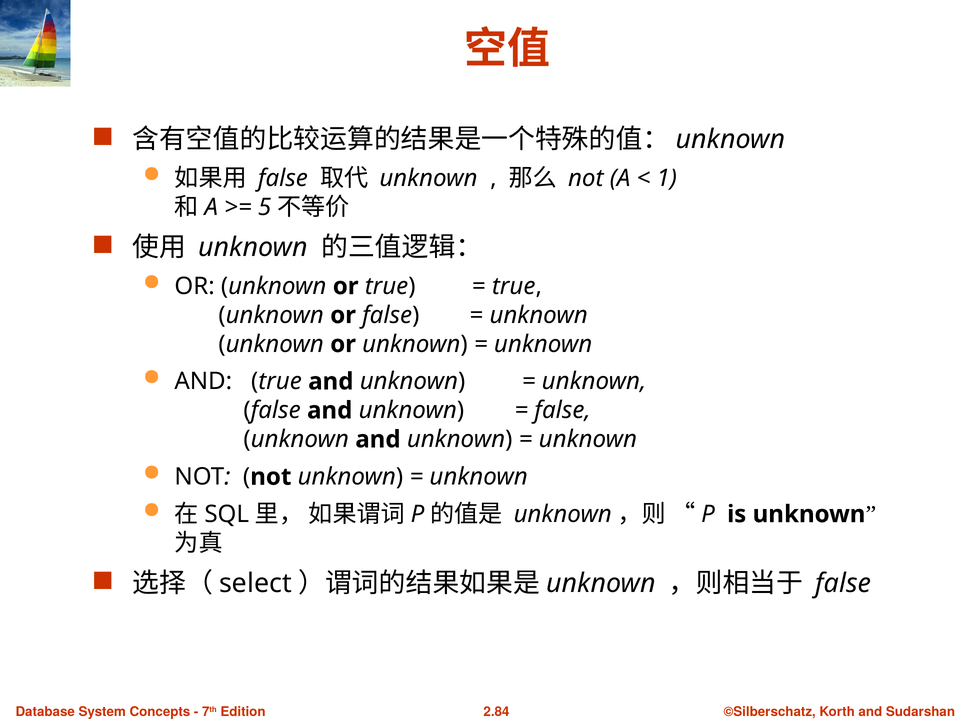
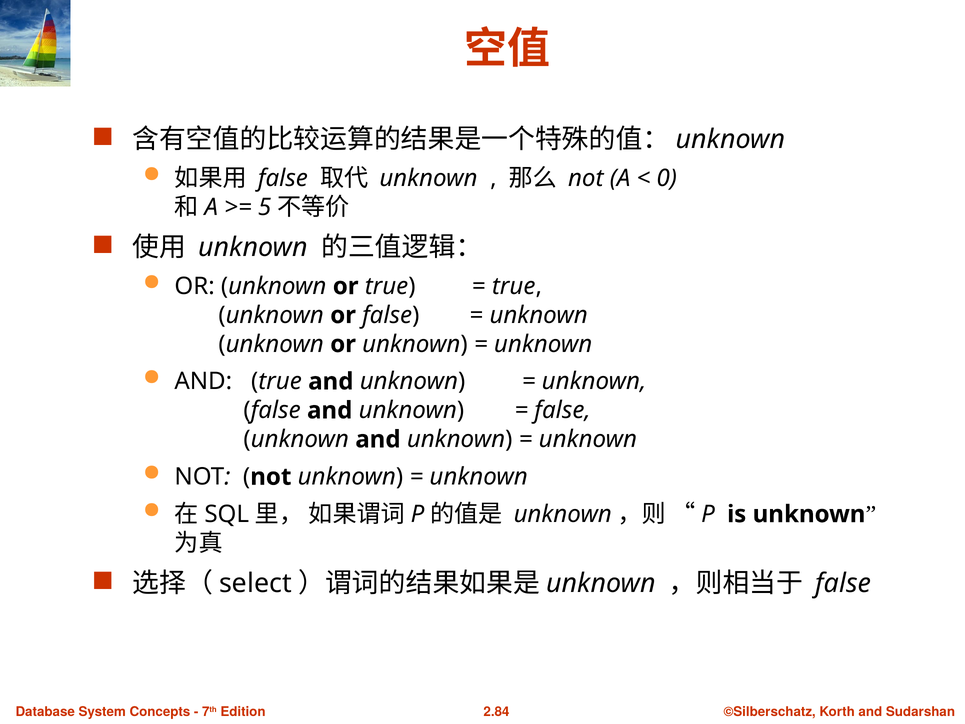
1: 1 -> 0 (667, 178)
